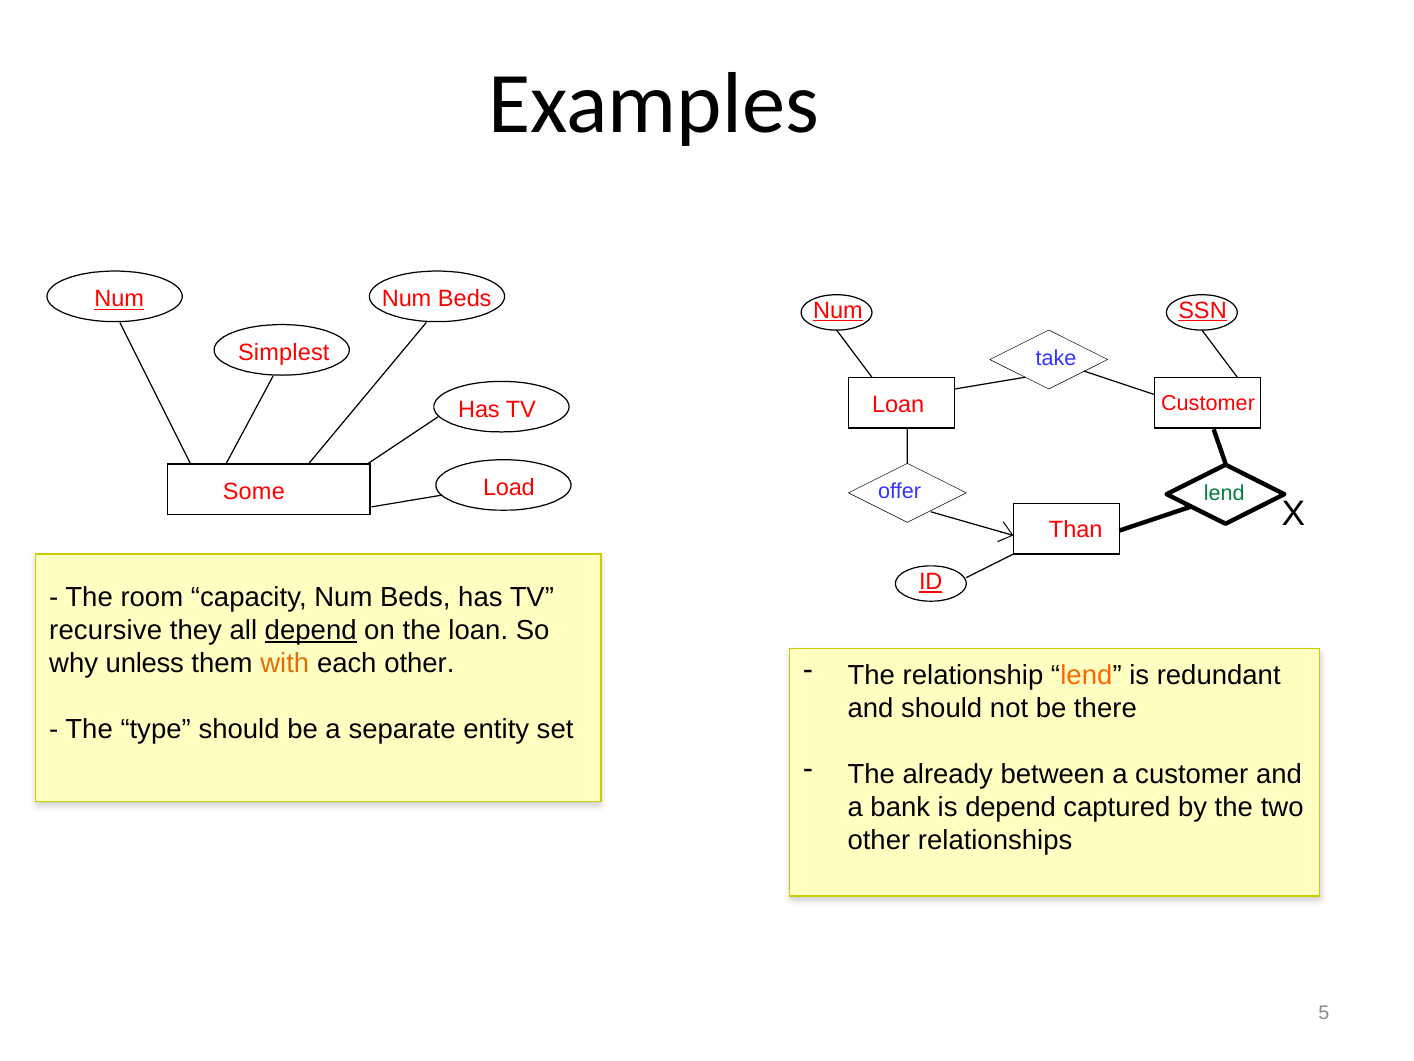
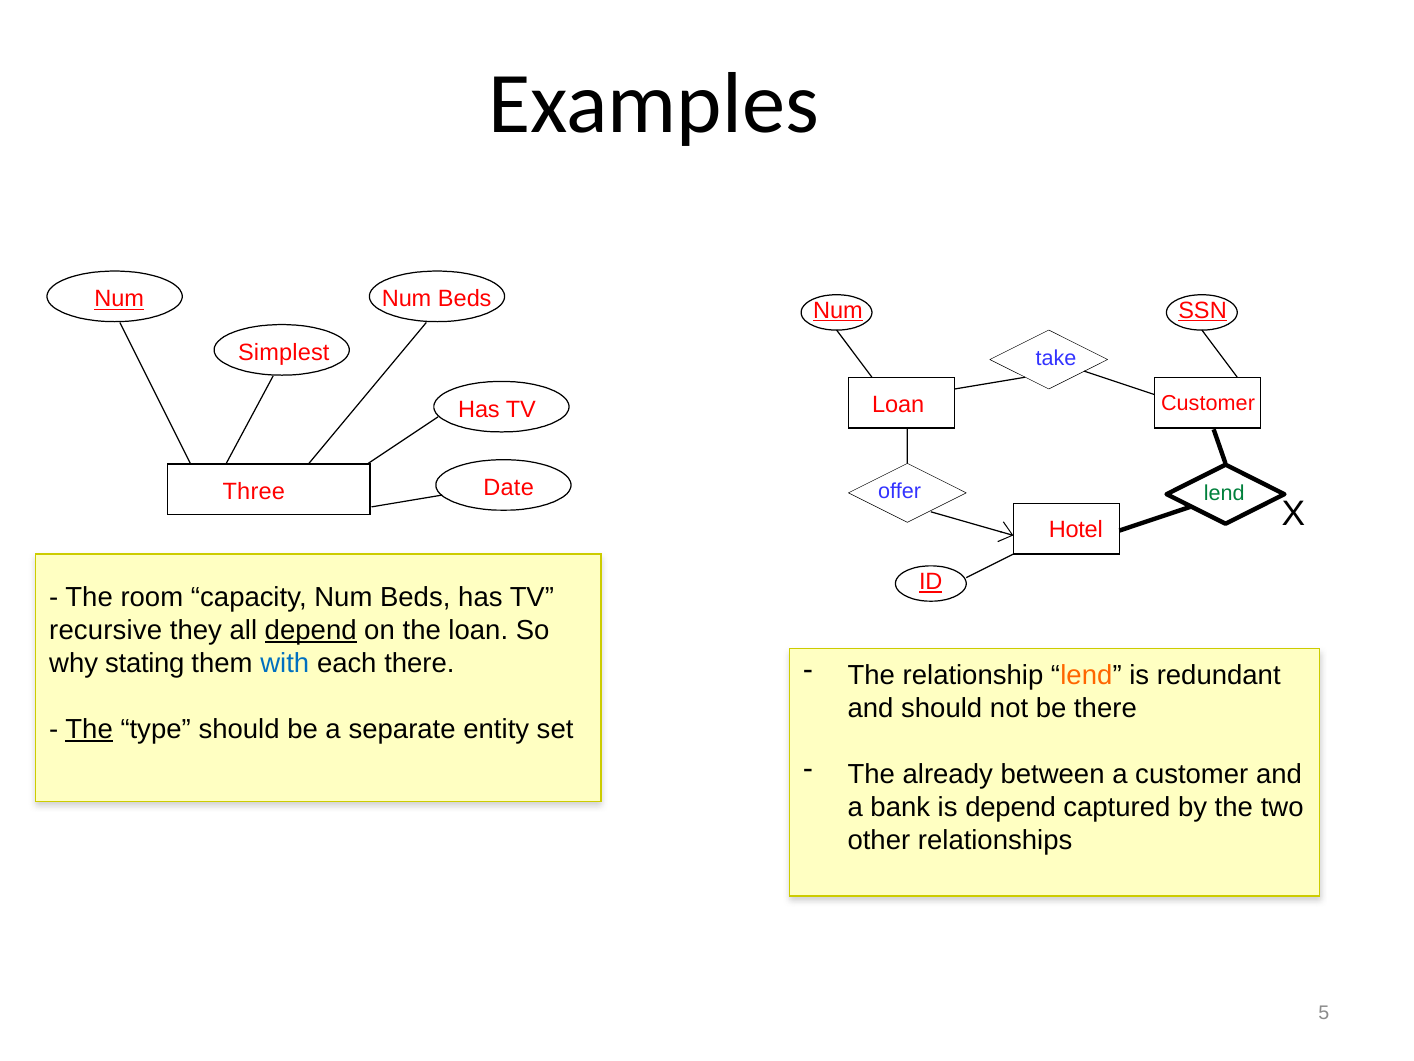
Load: Load -> Date (509, 487)
Some: Some -> Three (254, 492)
Than: Than -> Hotel (1076, 529)
unless: unless -> stating (145, 663)
with colour: orange -> blue (285, 663)
each other: other -> there (419, 663)
The underline: none -> present (89, 729)
